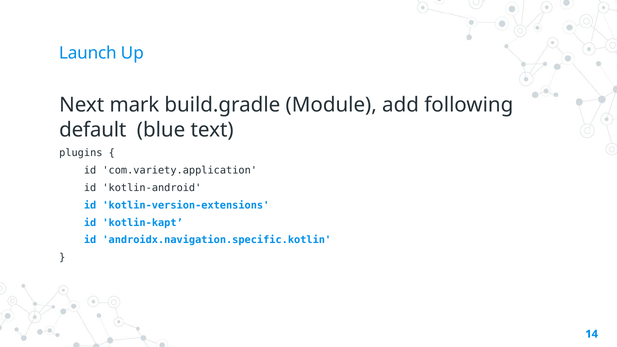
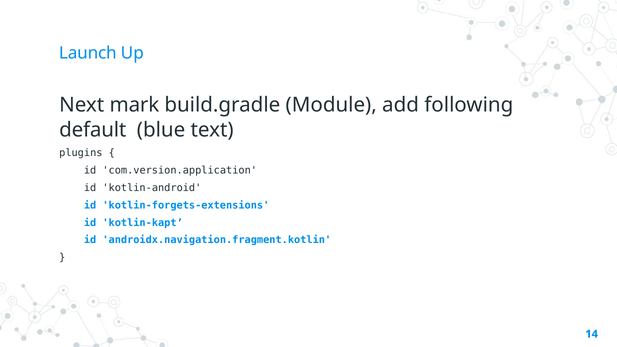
com.variety.application: com.variety.application -> com.version.application (180, 170)
kotlin-version-extensions: kotlin-version-extensions -> kotlin-forgets-extensions (186, 205)
androidx.navigation.specific.kotlin: androidx.navigation.specific.kotlin -> androidx.navigation.fragment.kotlin (217, 240)
